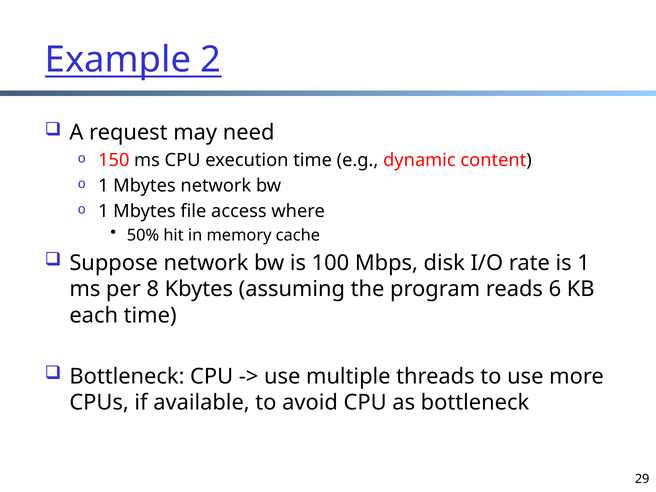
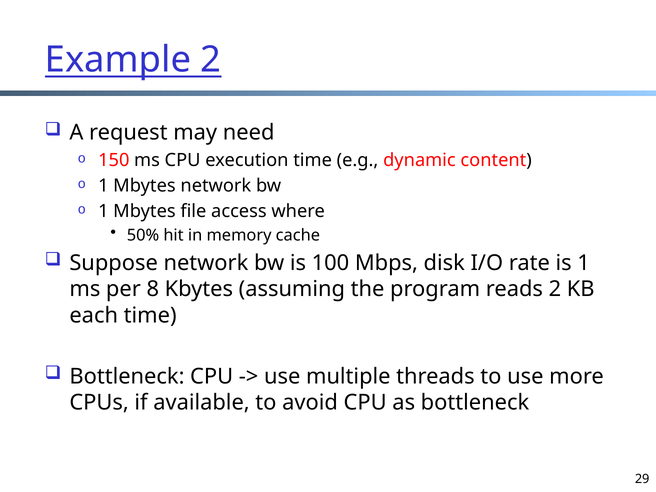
reads 6: 6 -> 2 (555, 289)
